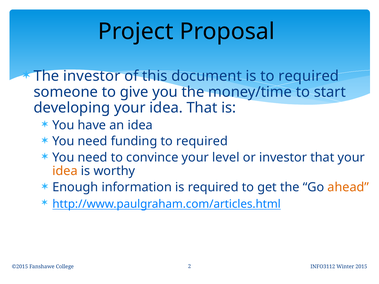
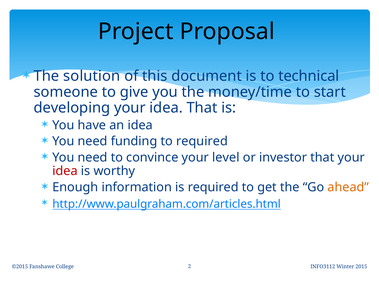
The investor: investor -> solution (92, 76)
is to required: required -> technical (309, 76)
idea colour: orange -> red (65, 171)
